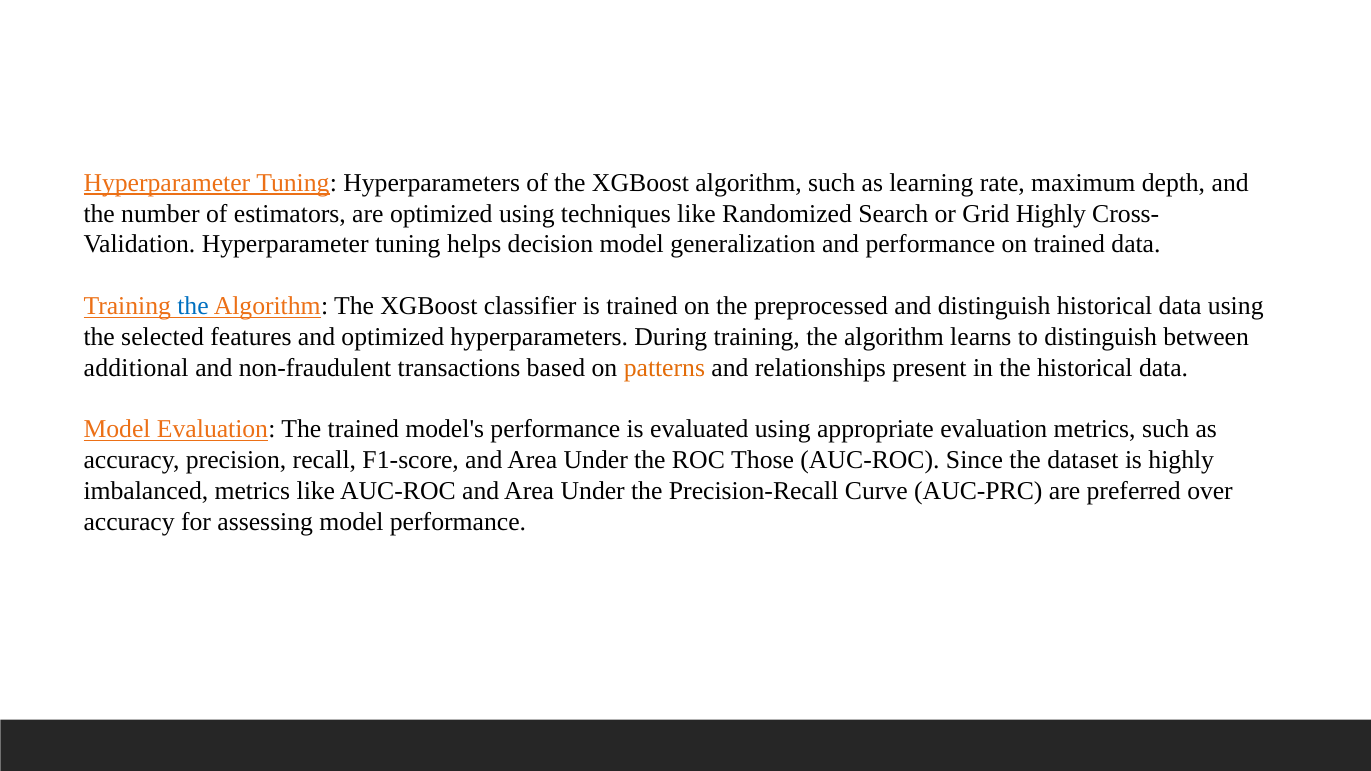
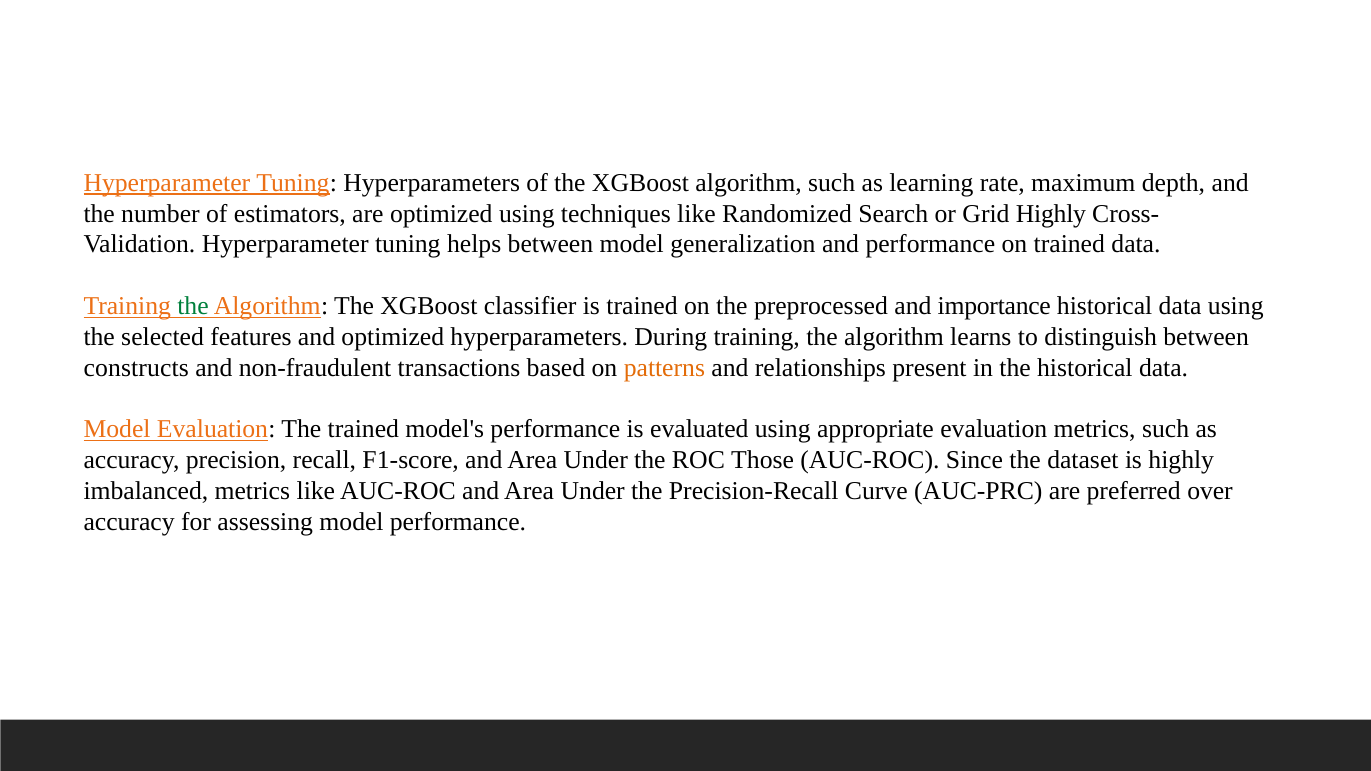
helps decision: decision -> between (550, 244)
the colour: blue -> green (193, 306)
and distinguish: distinguish -> importance (994, 306)
additional: additional -> constructs (136, 368)
